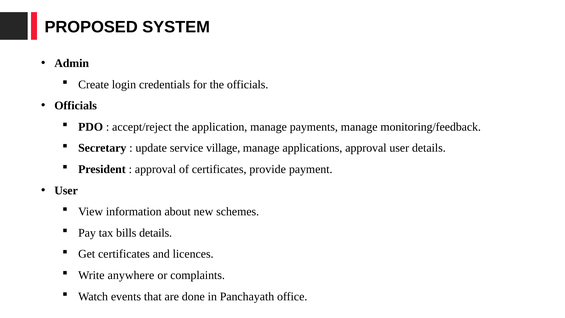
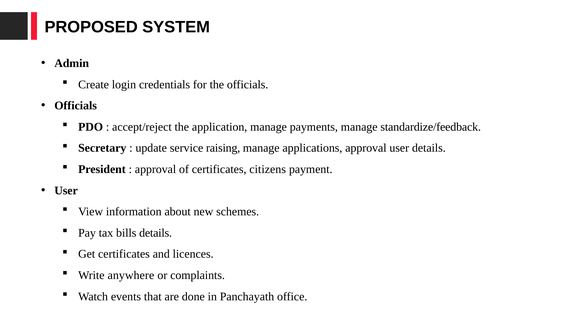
monitoring/feedback: monitoring/feedback -> standardize/feedback (431, 127)
village: village -> raising (223, 148)
provide: provide -> citizens (268, 169)
